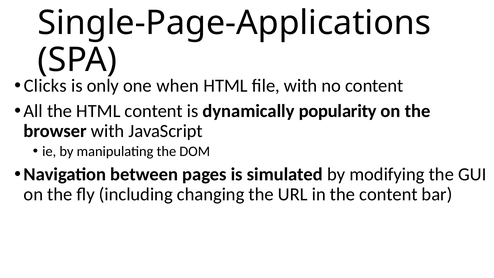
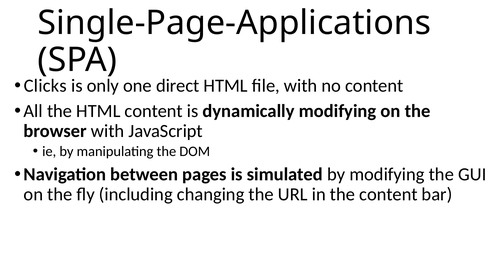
when: when -> direct (178, 86)
dynamically popularity: popularity -> modifying (338, 111)
